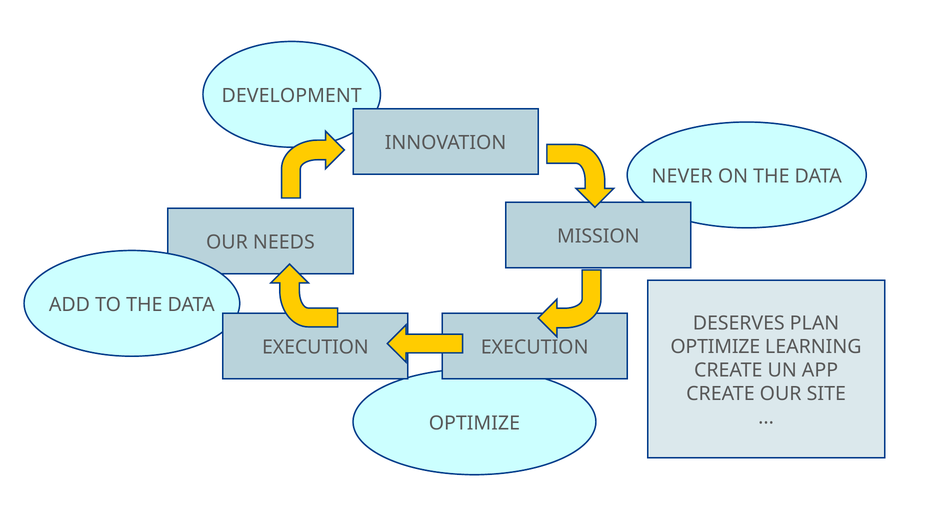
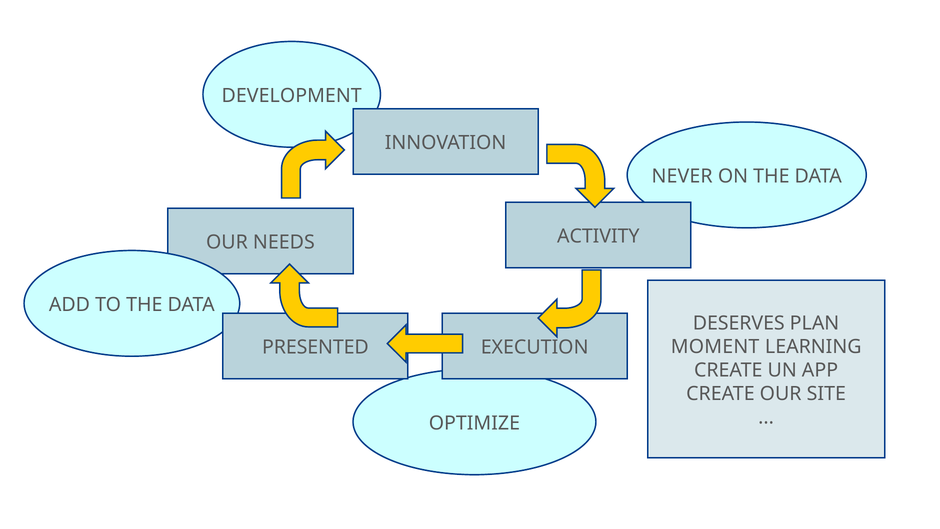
MISSION: MISSION -> ACTIVITY (598, 236)
OPTIMIZE: OPTIMIZE -> MOMENT (715, 347)
EXECUTION: EXECUTION -> PRESENTED (315, 347)
